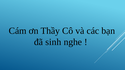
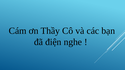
sinh: sinh -> điện (53, 42)
